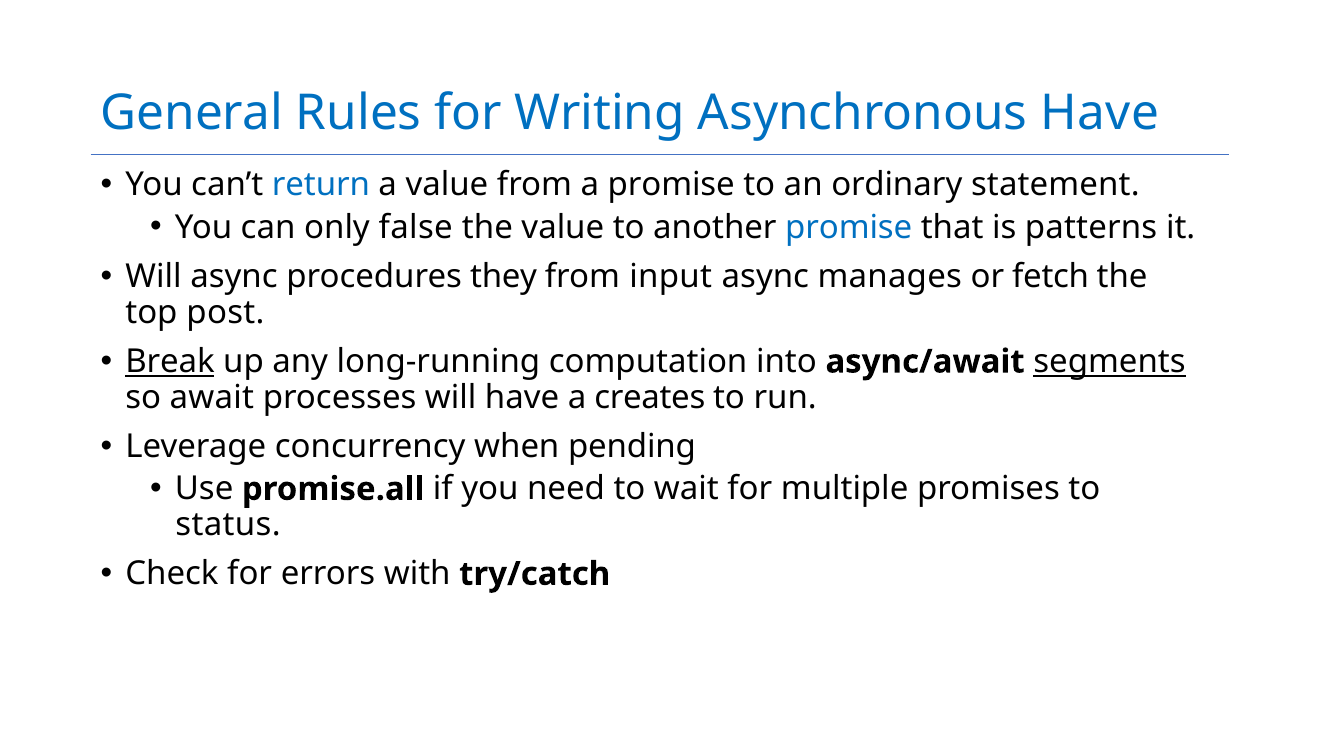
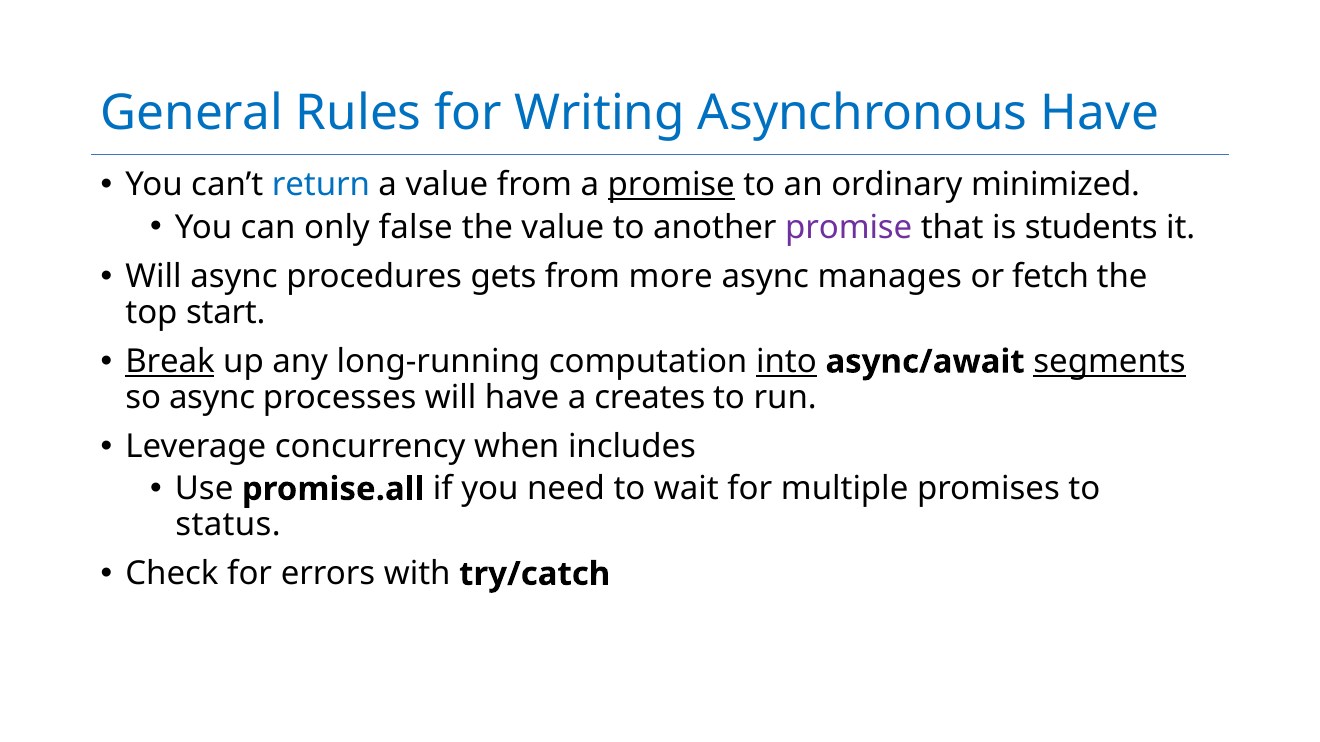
promise underline: none -> present (671, 185)
statement: statement -> minimized (1055, 185)
promise colour: blue -> purple (849, 227)
patterns: patterns -> students (1091, 227)
they: they -> gets (504, 277)
input: input -> more (671, 277)
post: post -> start (226, 312)
into underline: none -> present (786, 362)
so await: await -> async (212, 397)
pending: pending -> includes (632, 447)
